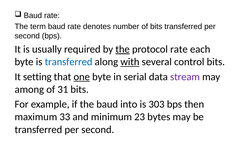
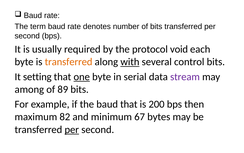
the underline: present -> none (123, 49)
protocol rate: rate -> void (179, 49)
transferred colour: blue -> orange (69, 62)
31: 31 -> 89 (63, 89)
baud into: into -> that (129, 104)
303: 303 -> 200 (157, 104)
33: 33 -> 82 (65, 117)
23: 23 -> 67 (140, 117)
per underline: none -> present (72, 129)
